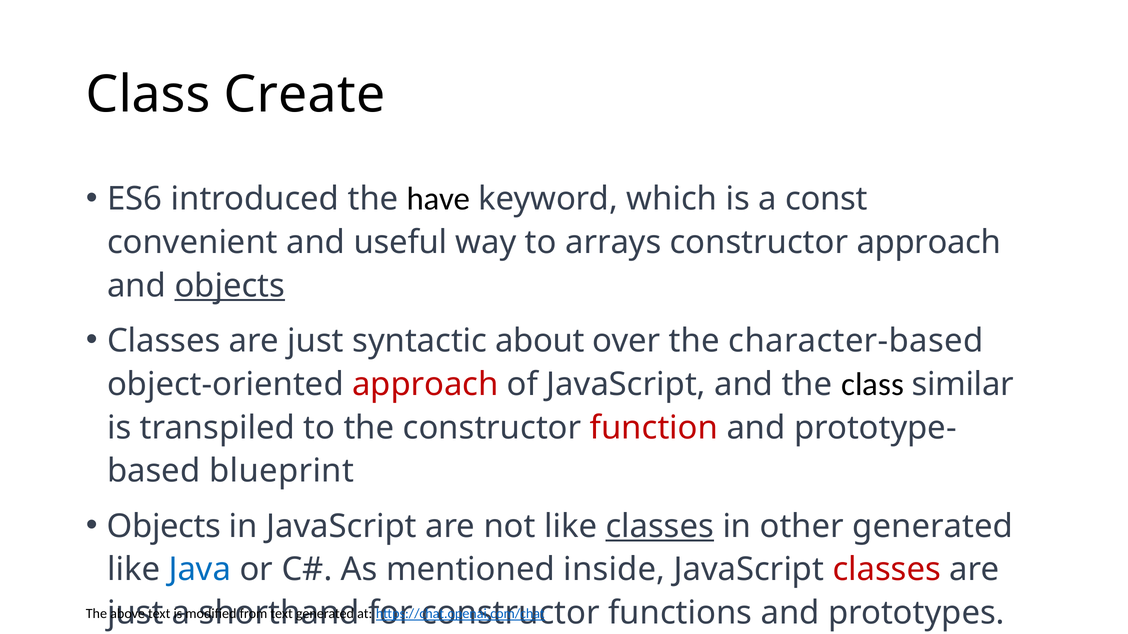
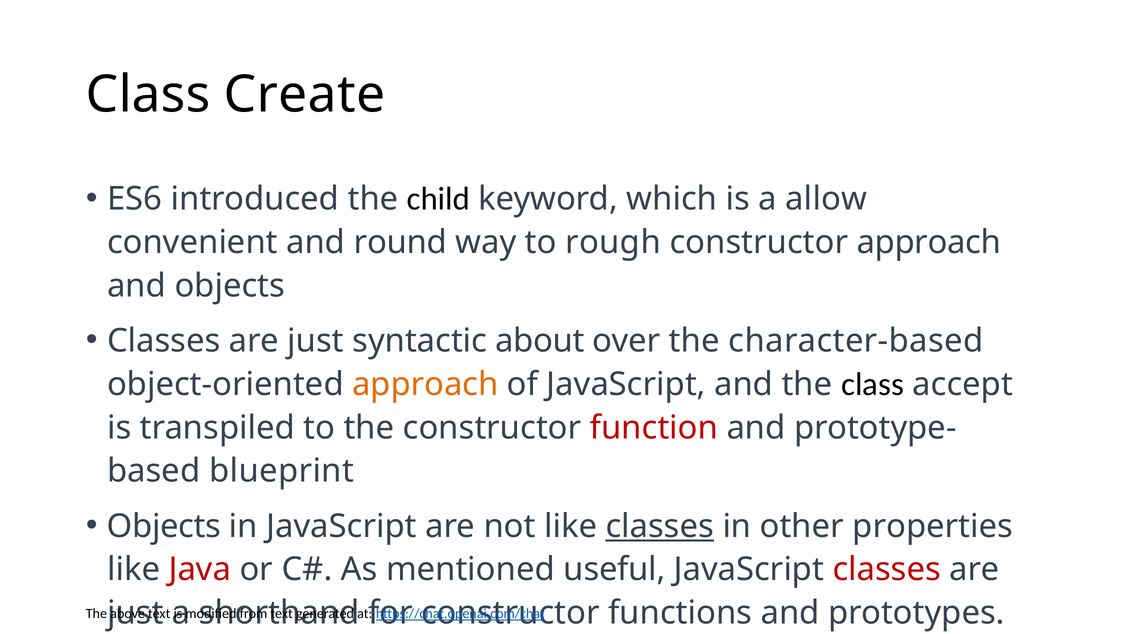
have: have -> child (438, 199)
const: const -> allow (826, 199)
useful: useful -> round (400, 243)
arrays: arrays -> rough (613, 243)
objects underline: present -> none (230, 286)
approach colour: red -> orange (425, 385)
similar: similar -> accept (963, 385)
other generated: generated -> properties (933, 527)
Java colour: blue -> red (200, 570)
inside: inside -> useful (614, 570)
